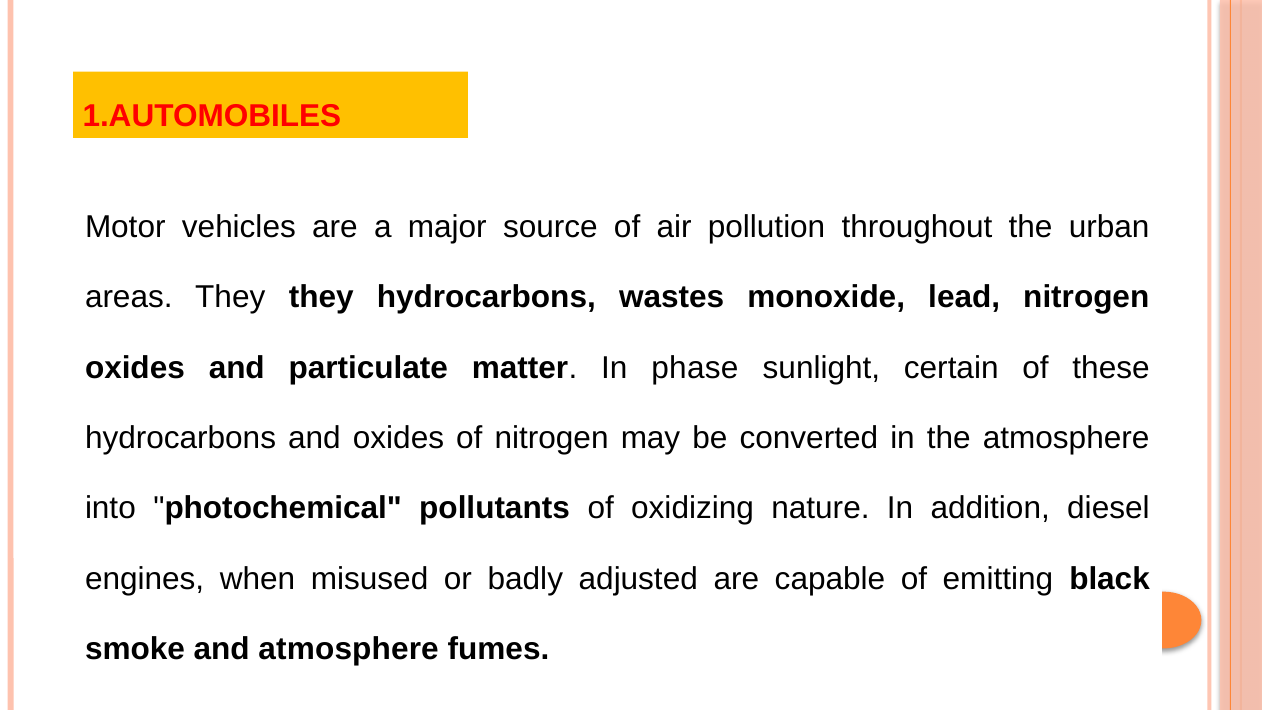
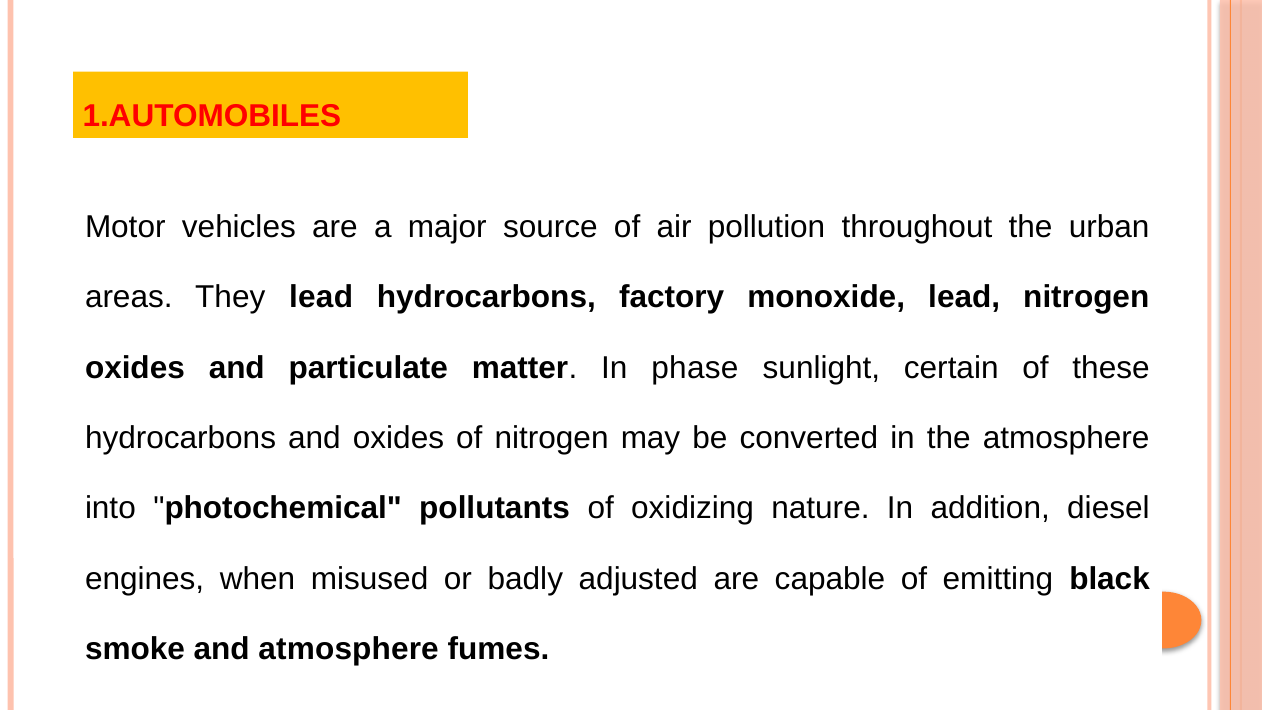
They they: they -> lead (321, 297)
wastes: wastes -> factory (672, 297)
